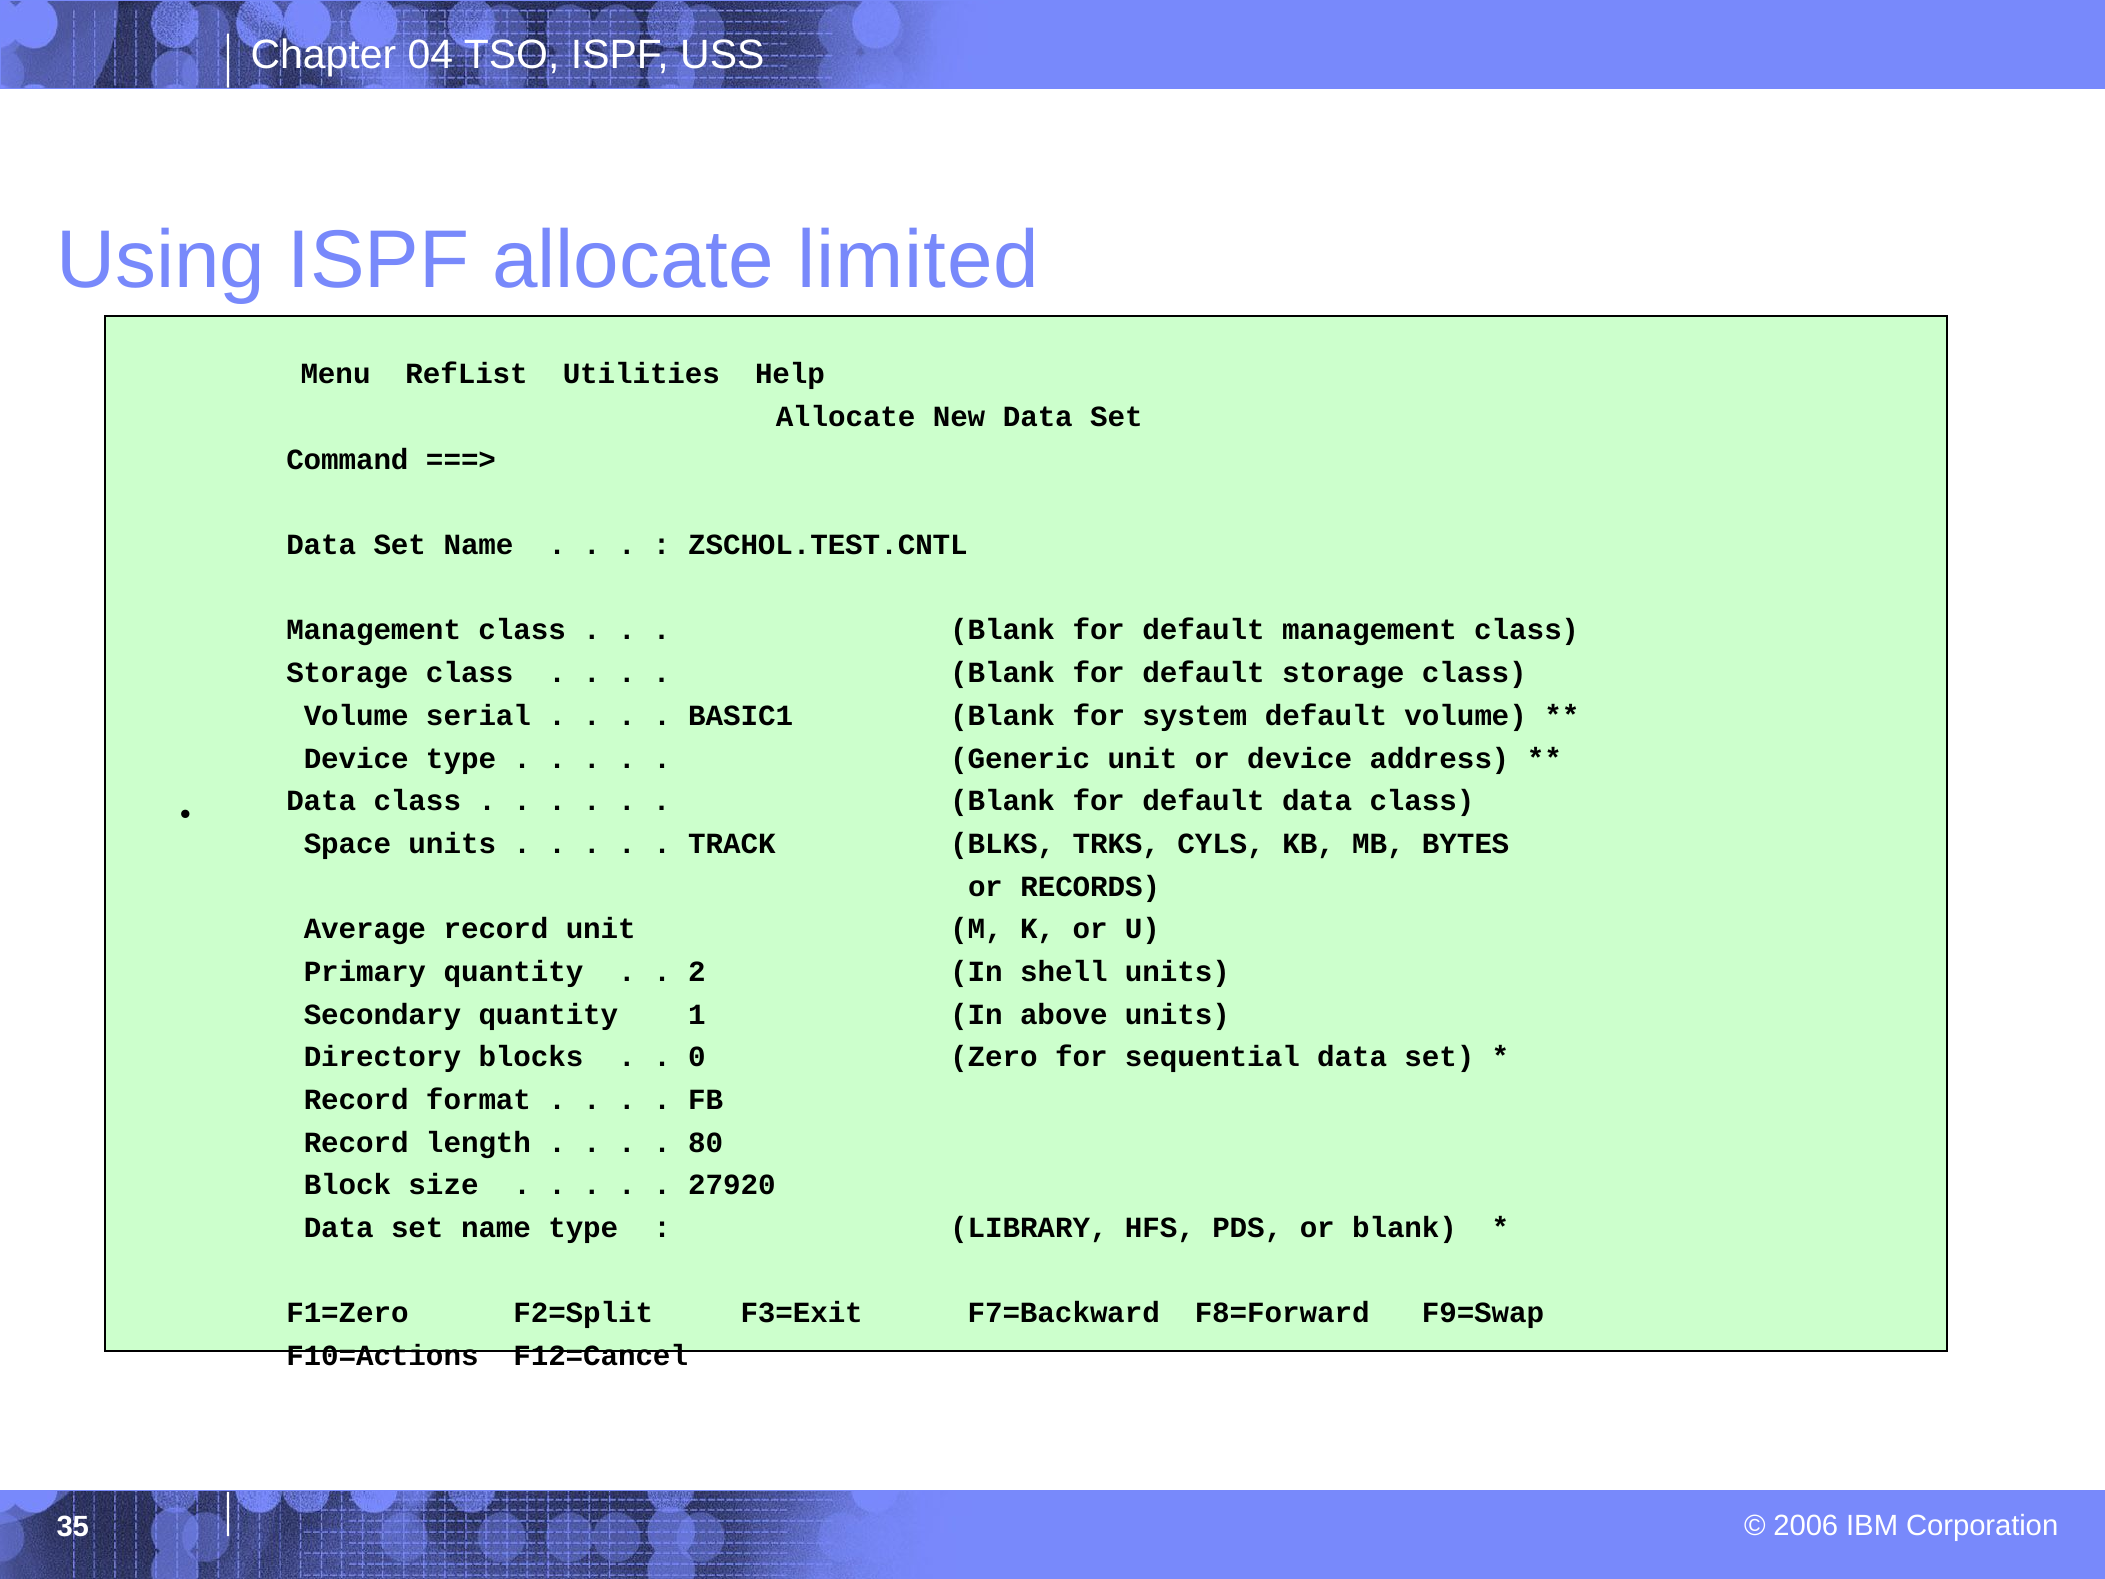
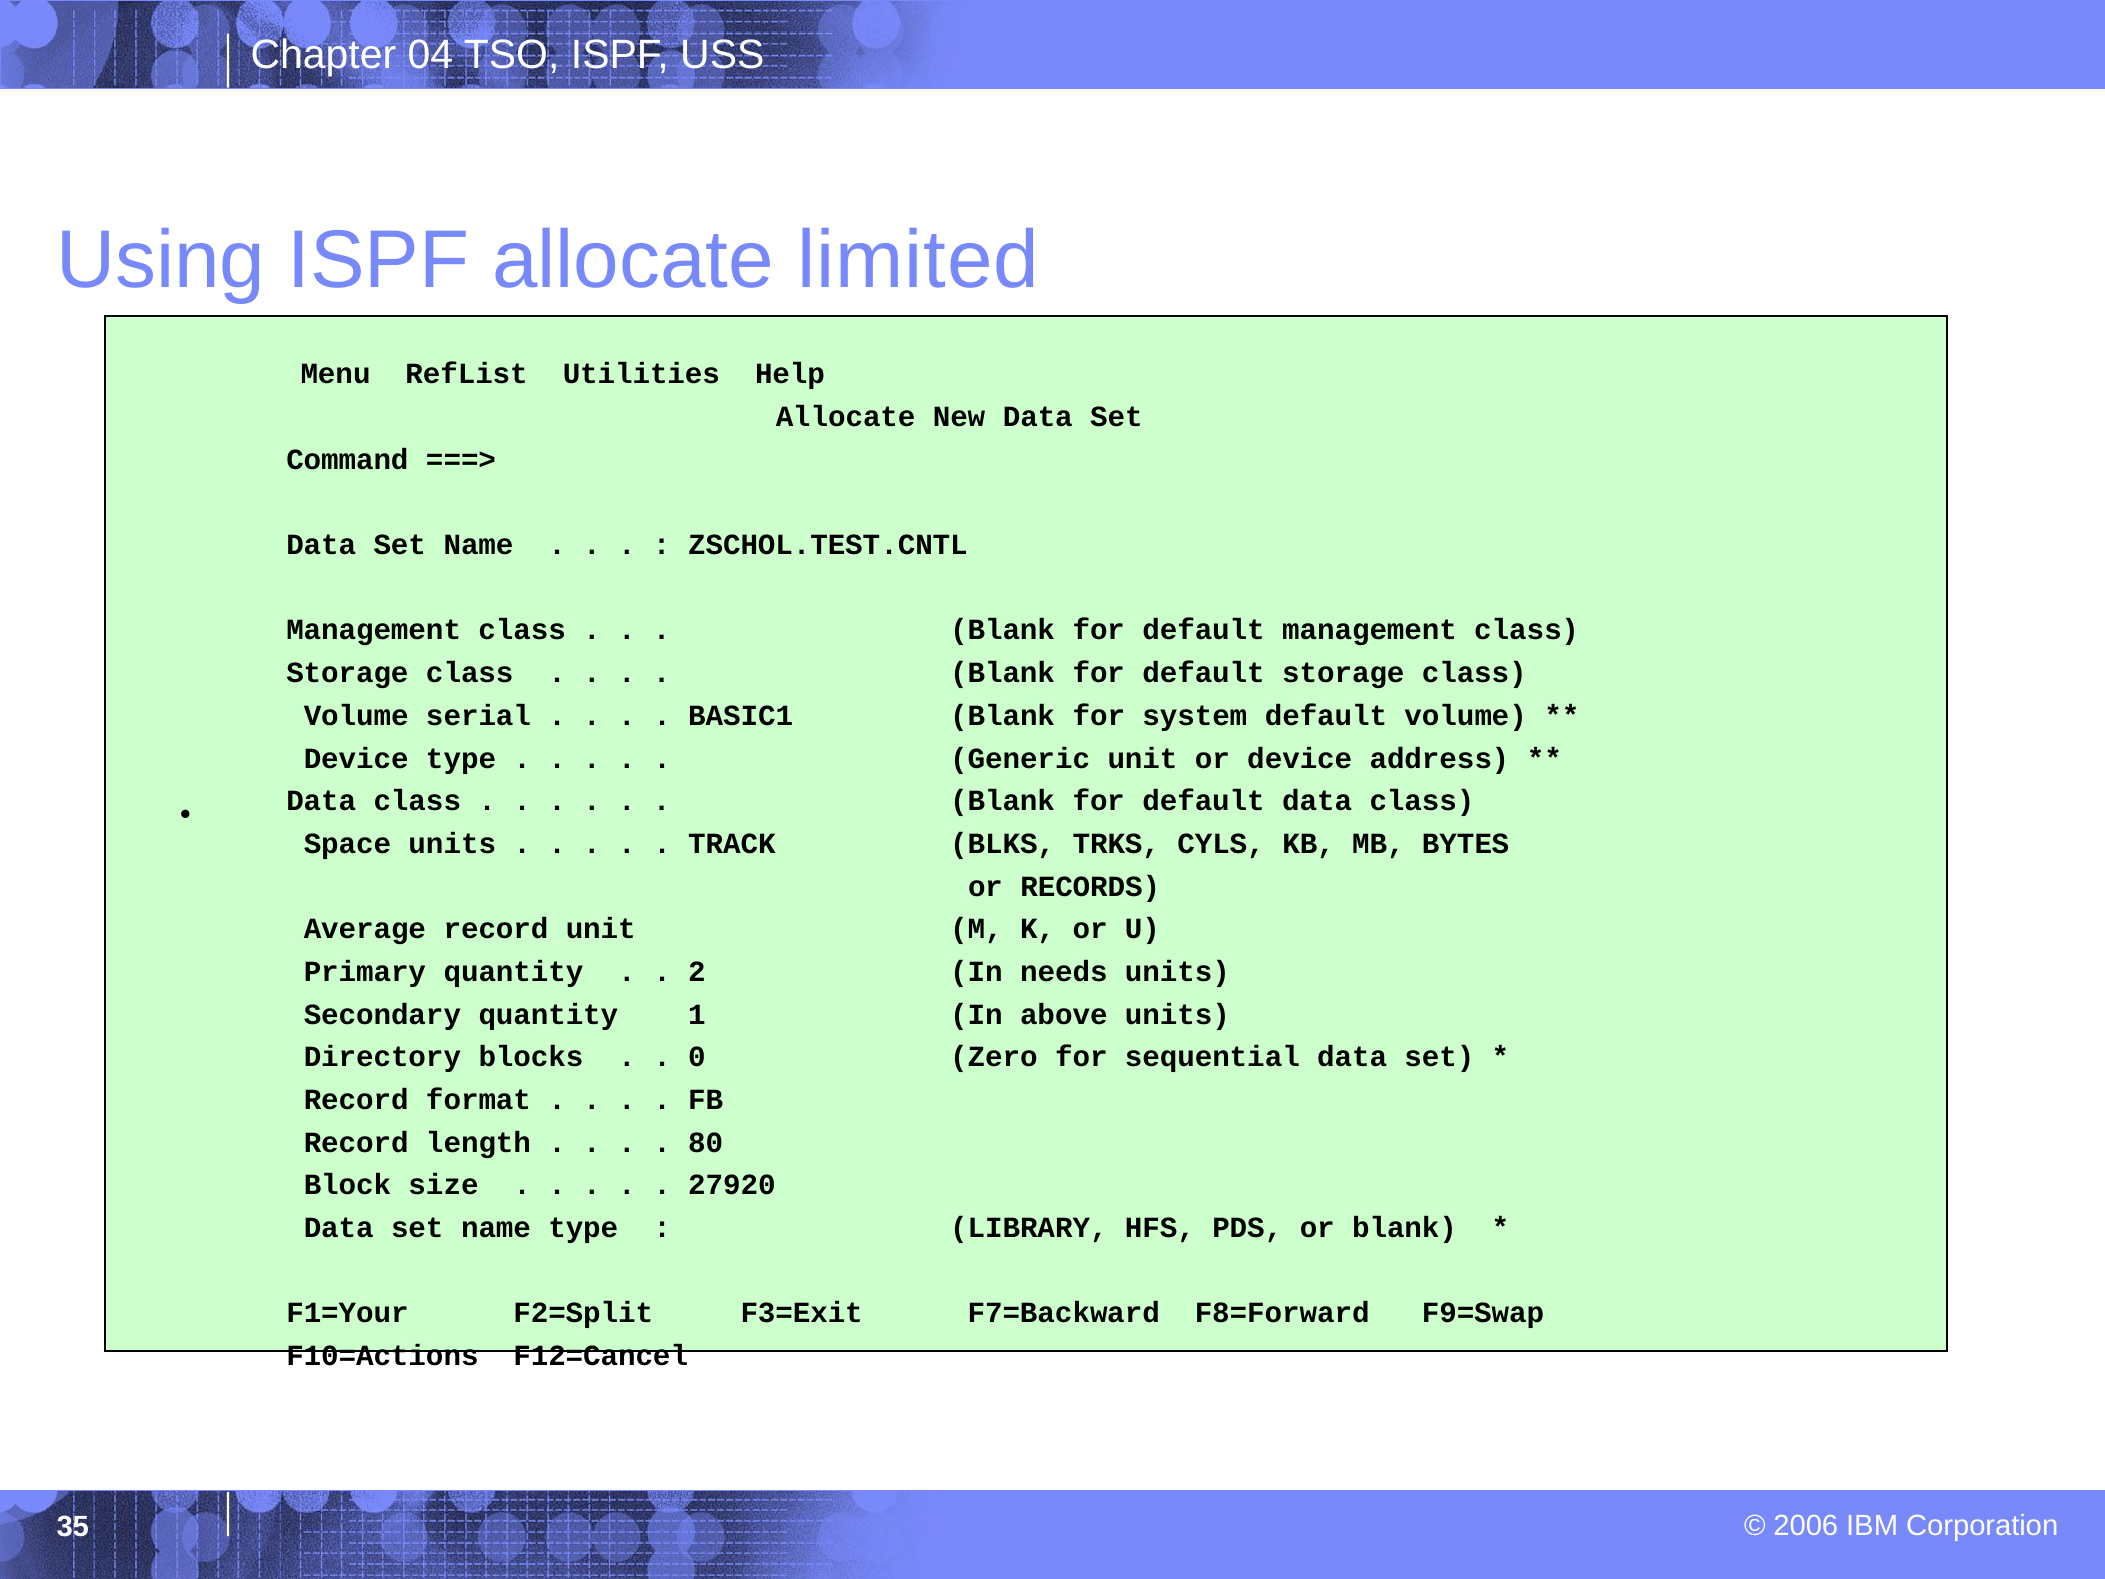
shell: shell -> needs (1064, 972)
F1=Zero: F1=Zero -> F1=Your (347, 1313)
